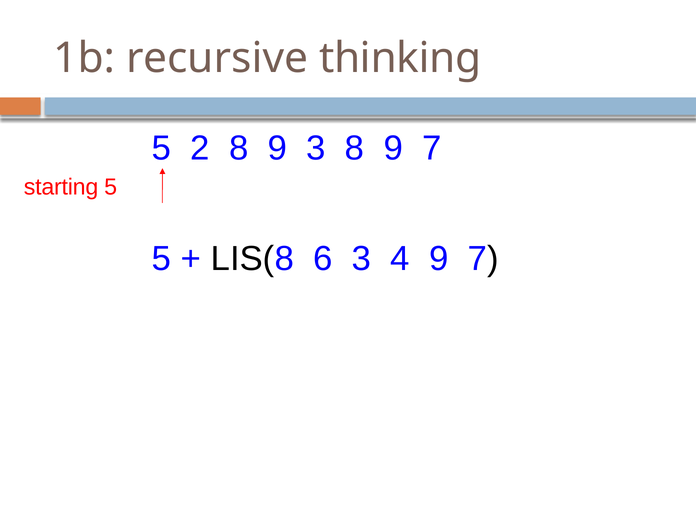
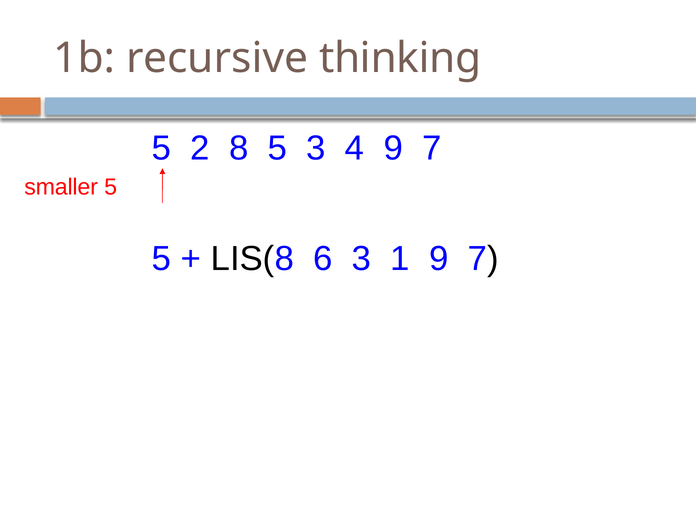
2 8 9: 9 -> 5 (277, 149)
3 8: 8 -> 4 (355, 149)
starting: starting -> smaller (61, 187)
4: 4 -> 1 (400, 259)
